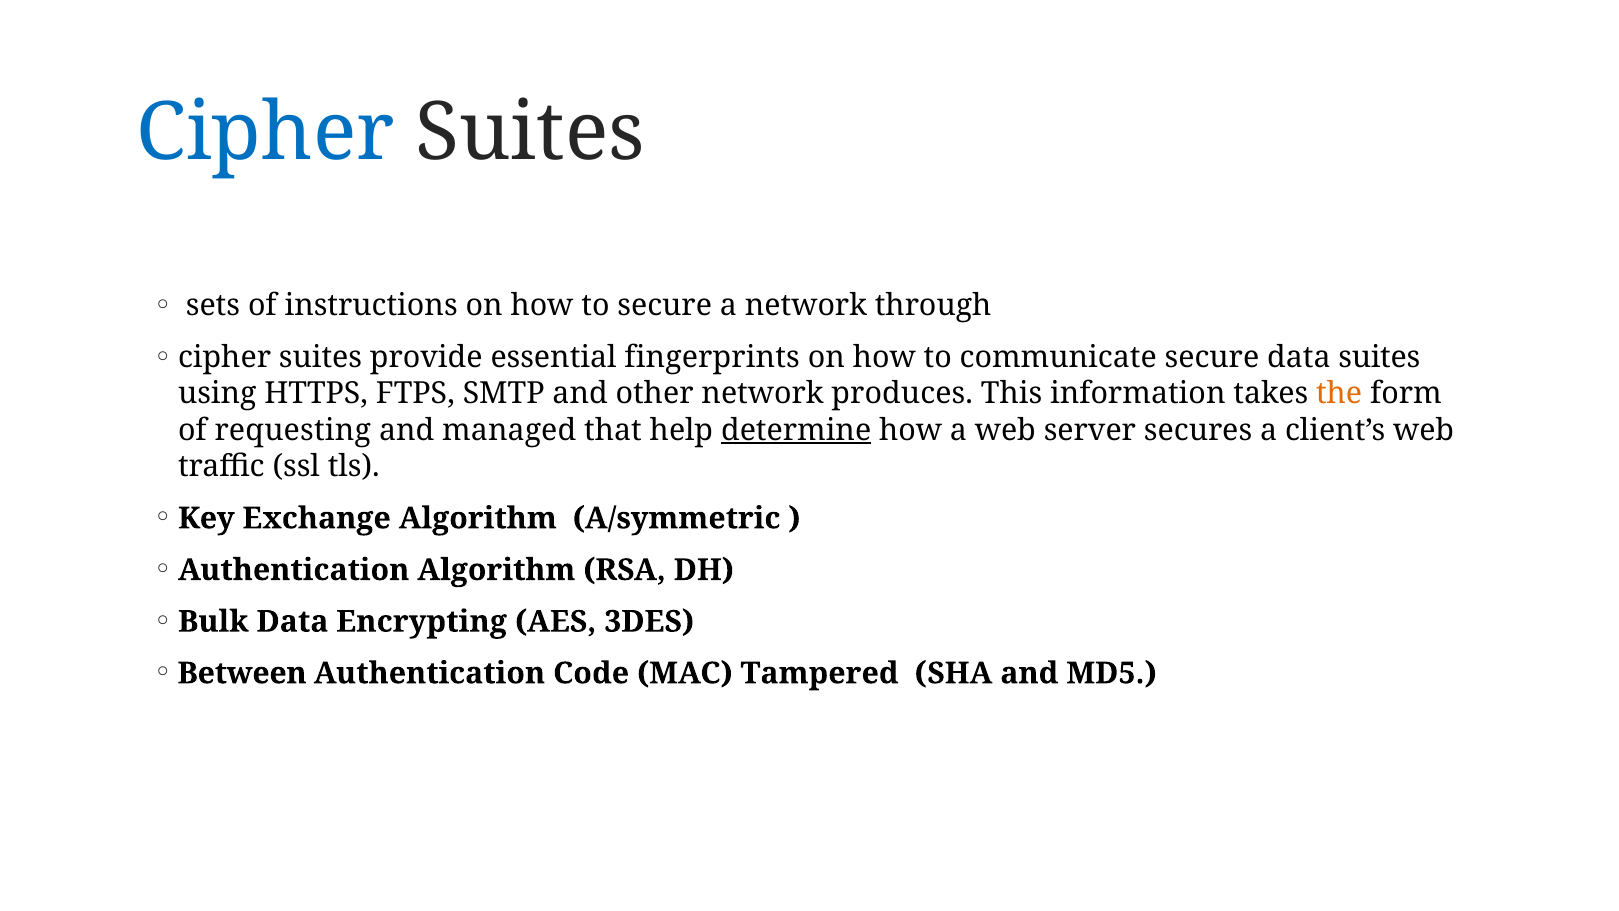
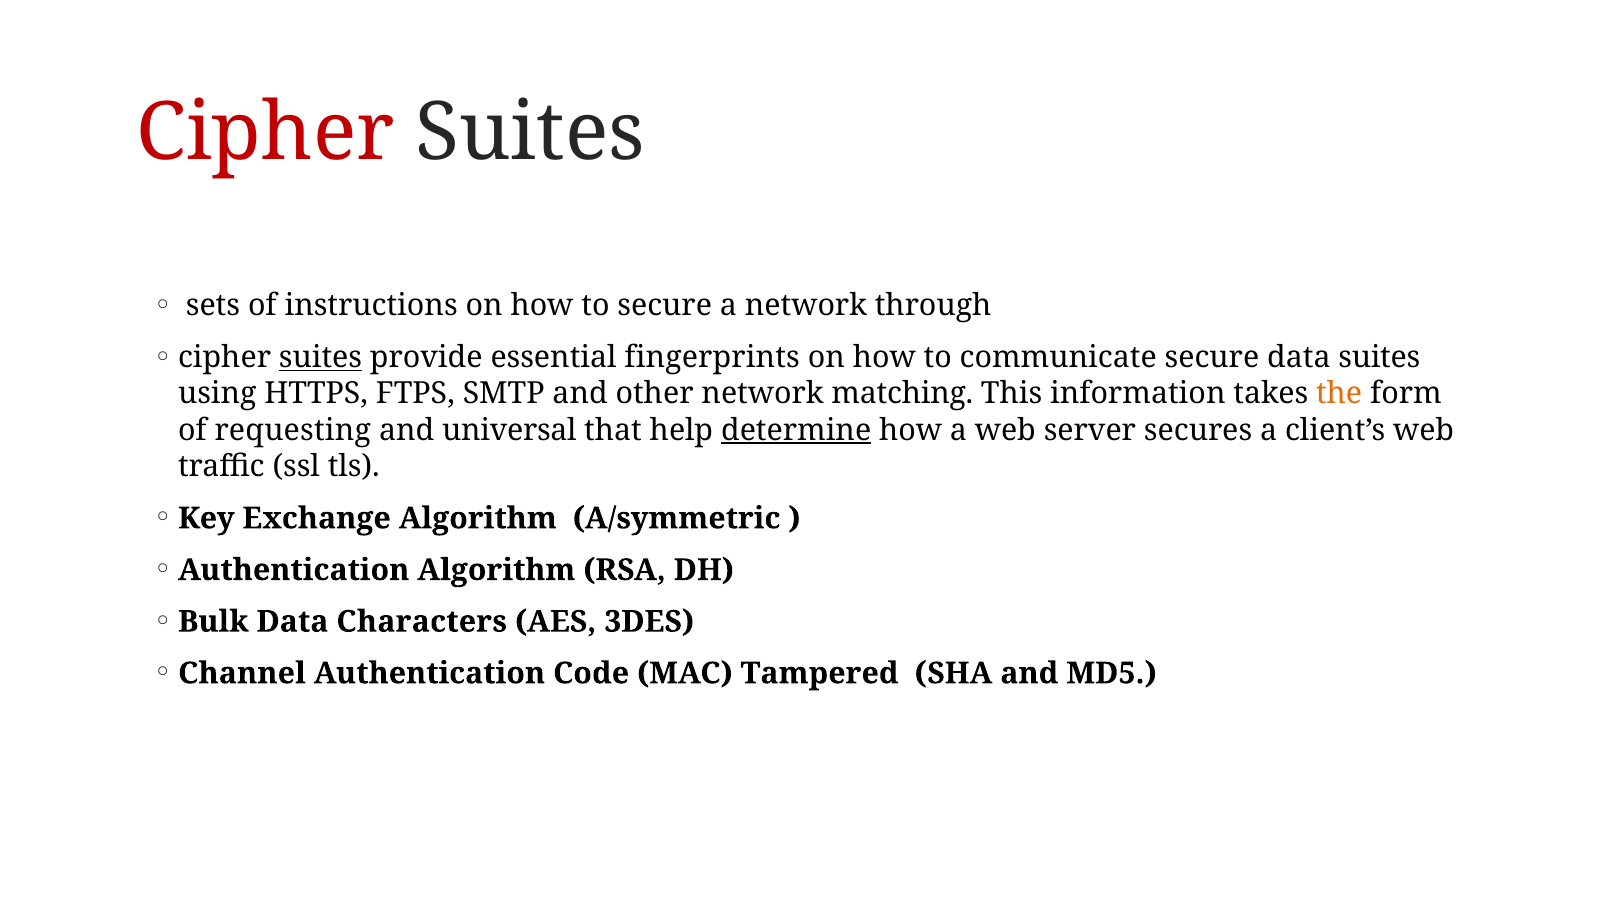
Cipher colour: blue -> red (265, 133)
suites underline: none -> present (321, 357)
produces: produces -> matching (902, 394)
managed: managed -> universal (509, 430)
Encrypting: Encrypting -> Characters (422, 621)
Between: Between -> Channel (242, 673)
